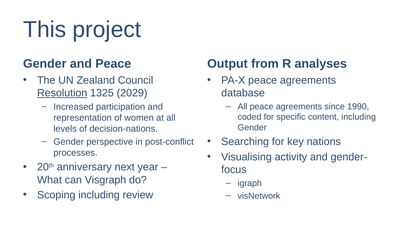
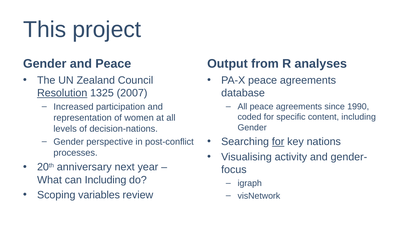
2029: 2029 -> 2007 (132, 93)
for underline: none -> present (278, 142)
can Visgraph: Visgraph -> Including (106, 180)
Scoping including: including -> variables (99, 195)
